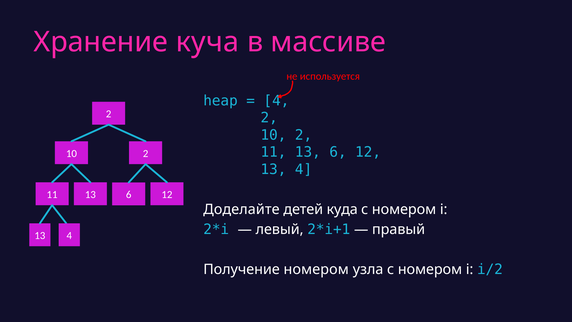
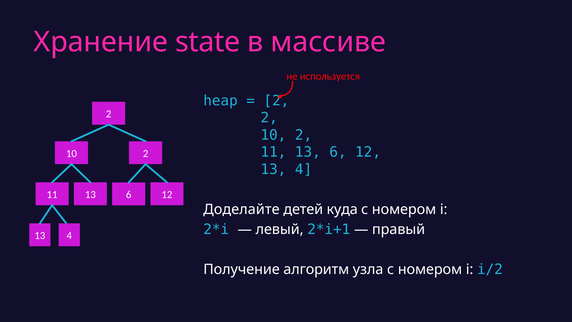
куча: куча -> state (208, 42)
4: 4 -> 2 (276, 101)
Получение номером: номером -> алгоритм (316, 269)
